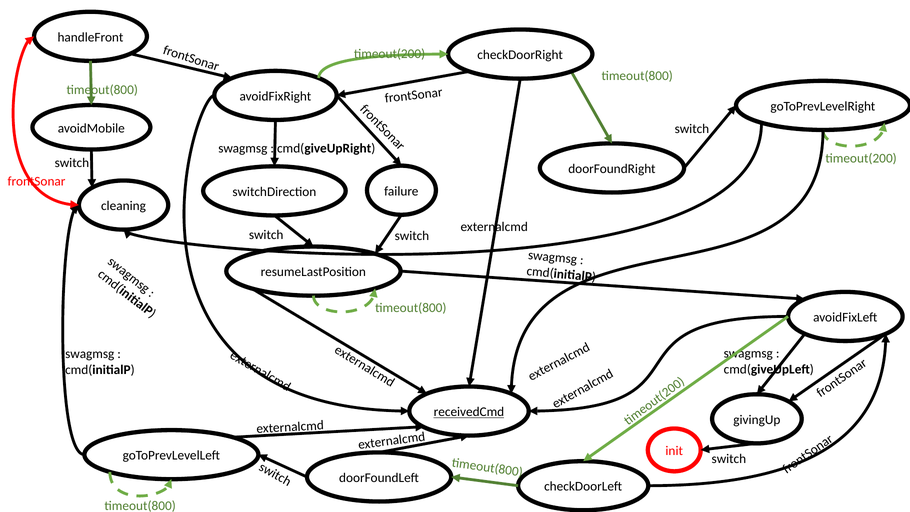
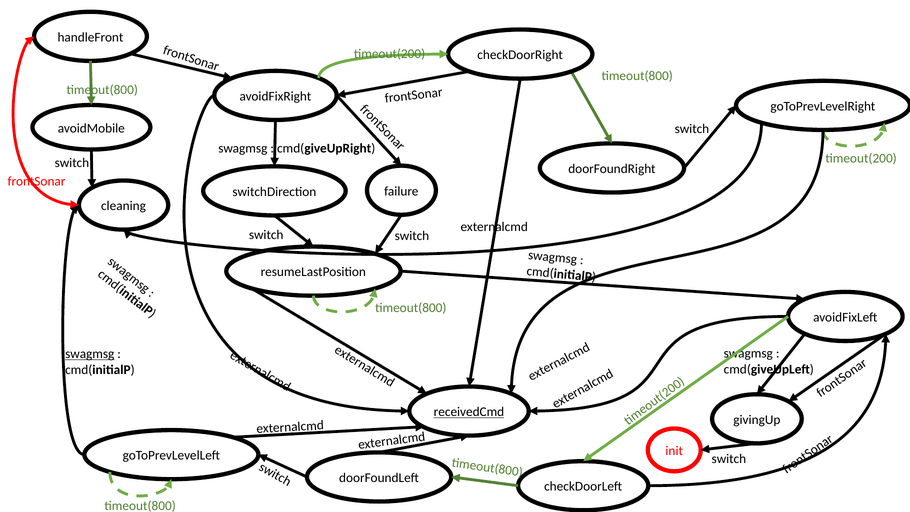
swagmsg underline: none -> present (90, 354)
